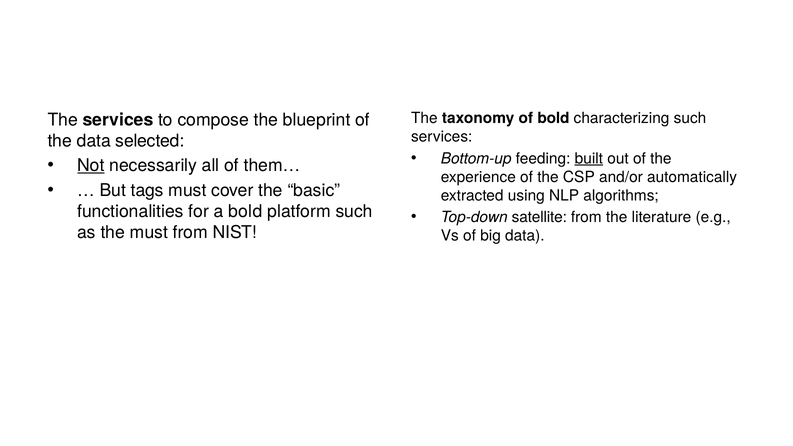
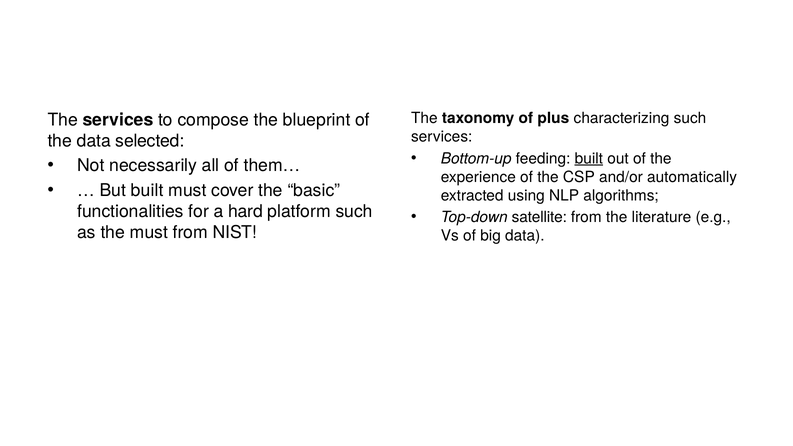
of bold: bold -> plus (553, 118)
Not underline: present -> none (91, 166)
But tags: tags -> built (147, 190)
a bold: bold -> hard (246, 211)
